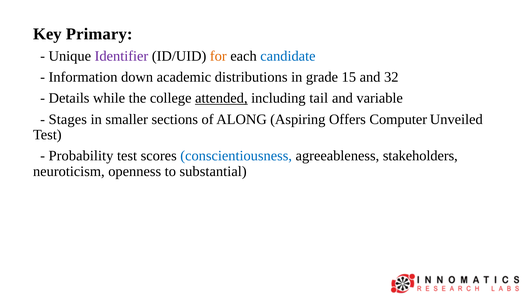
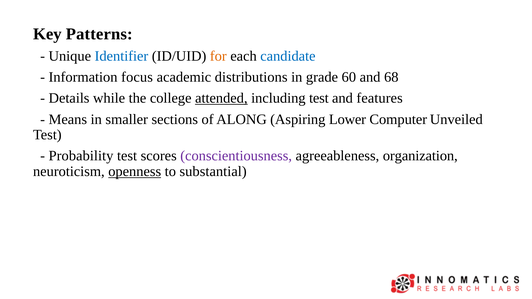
Primary: Primary -> Patterns (99, 34)
Identifier colour: purple -> blue (121, 56)
down: down -> focus (137, 77)
15: 15 -> 60 (349, 77)
32: 32 -> 68 (391, 77)
including tail: tail -> test (319, 98)
variable: variable -> features (380, 98)
Stages: Stages -> Means (68, 119)
Offers: Offers -> Lower (347, 119)
conscientiousness colour: blue -> purple (236, 156)
stakeholders: stakeholders -> organization (420, 156)
openness underline: none -> present (135, 172)
